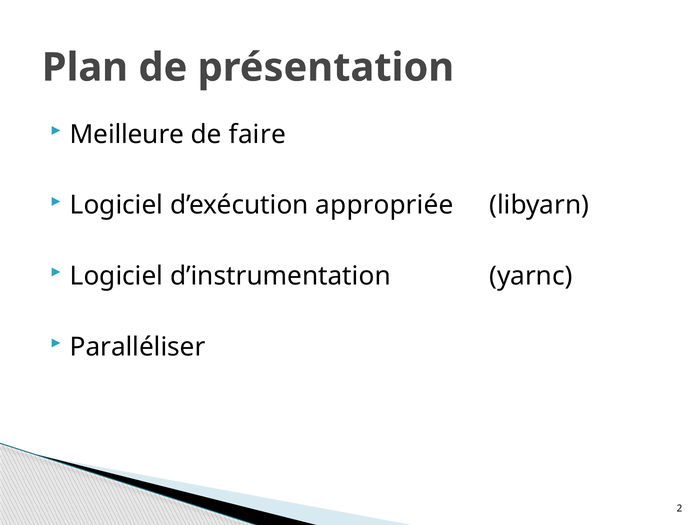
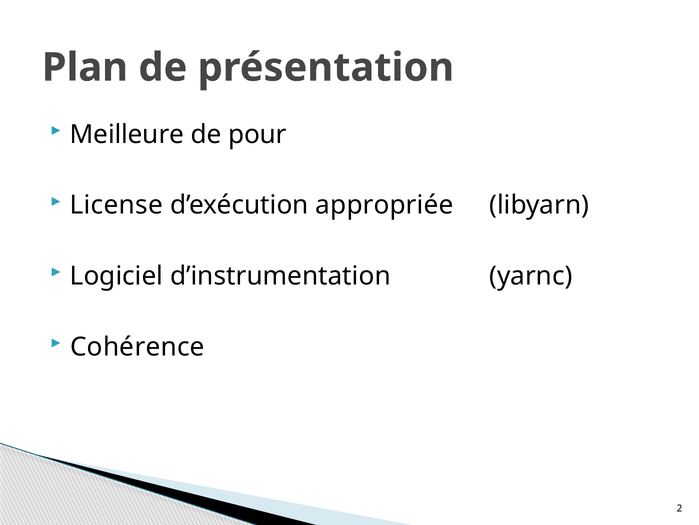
faire: faire -> pour (258, 134)
Logiciel: Logiciel -> License (116, 205)
Paralléliser: Paralléliser -> Cohérence (137, 346)
